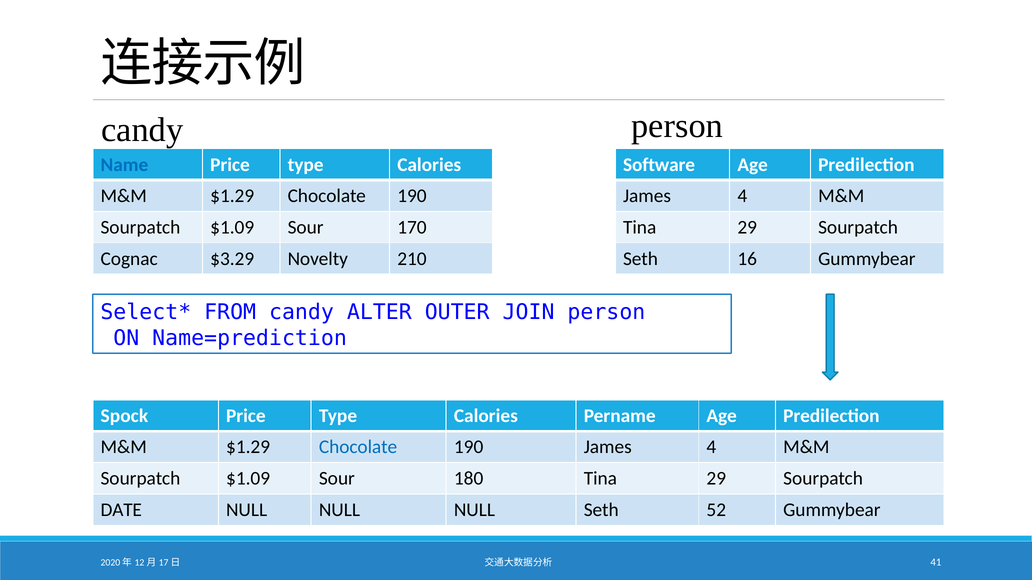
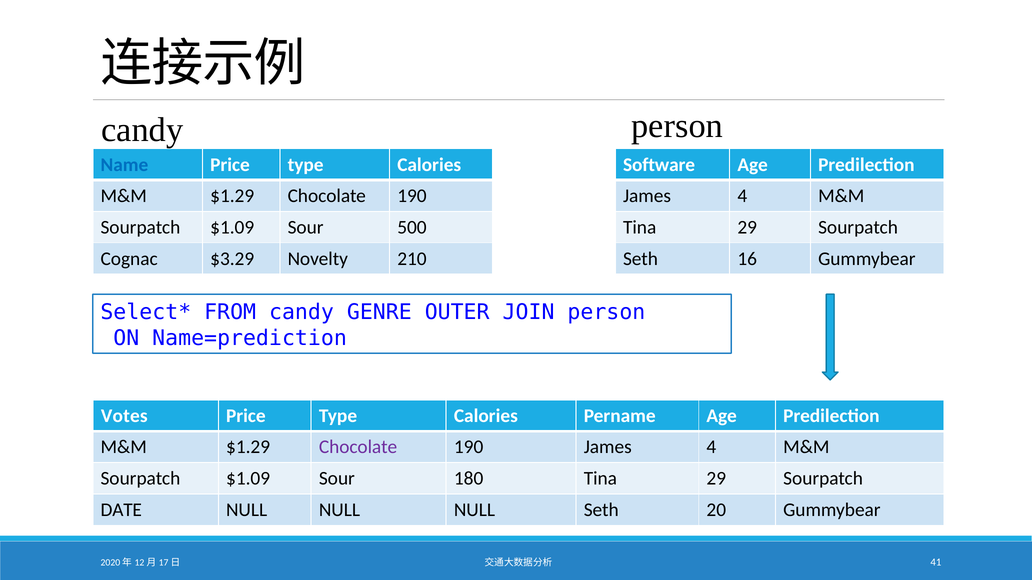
170: 170 -> 500 (412, 227)
ALTER: ALTER -> GENRE (379, 313)
Spock: Spock -> Votes (124, 416)
Chocolate colour: blue -> purple (358, 447)
52: 52 -> 20 (716, 510)
